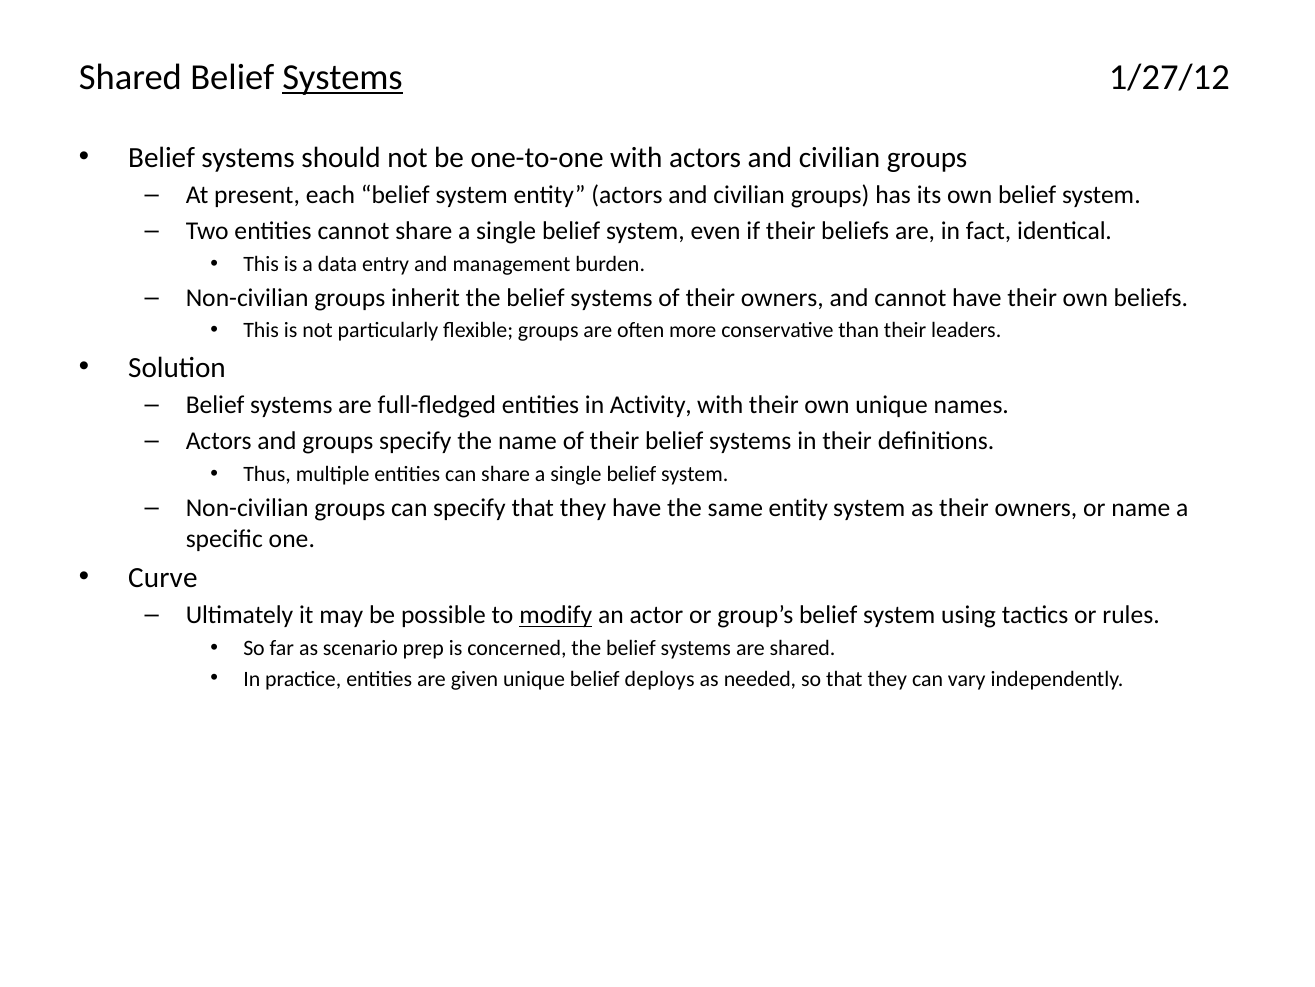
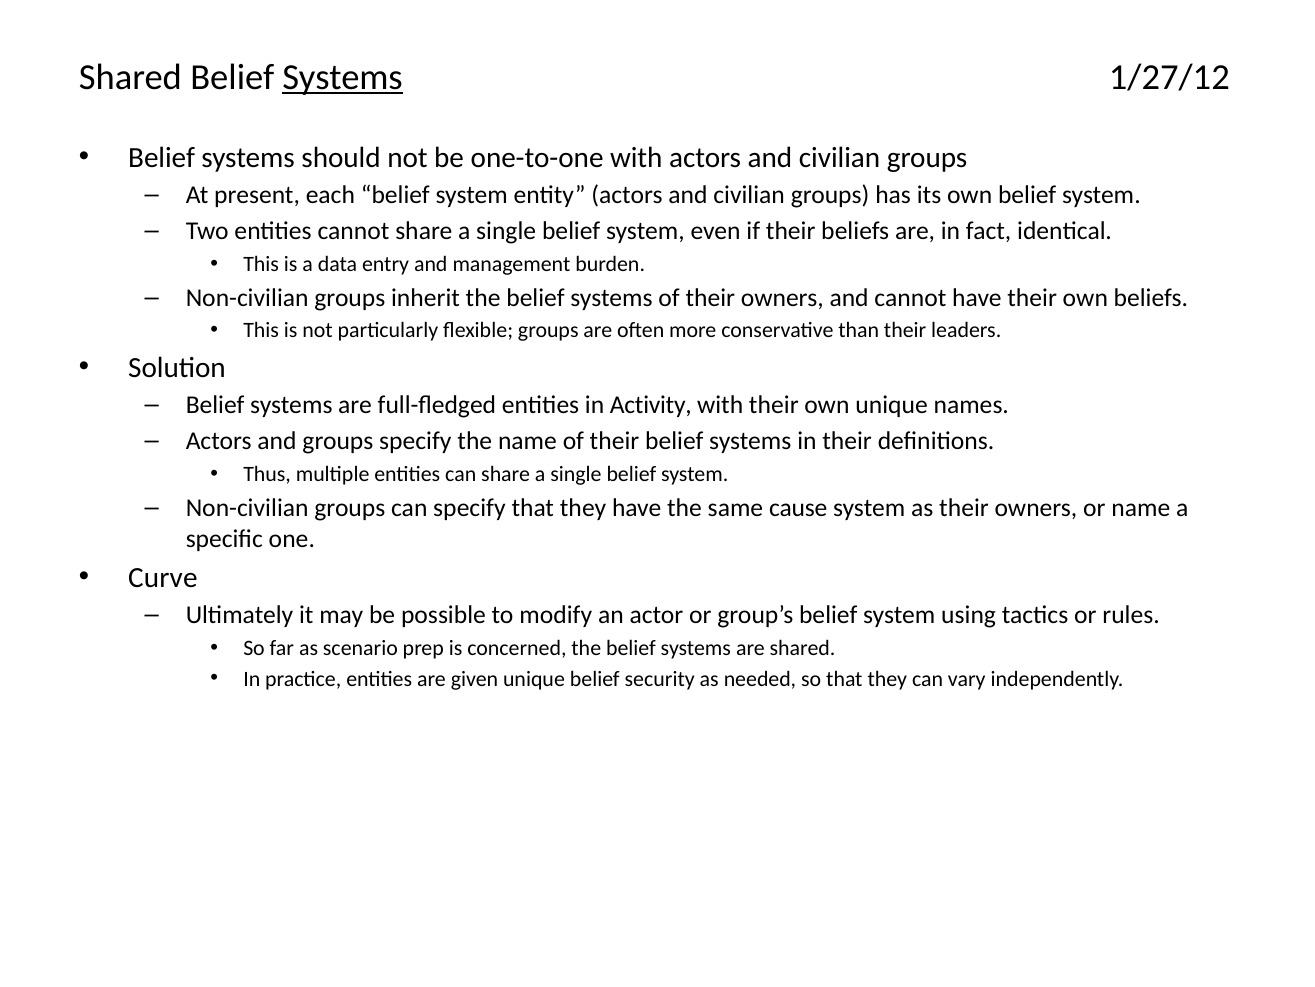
same entity: entity -> cause (798, 508)
modify underline: present -> none (556, 615)
deploys: deploys -> security (660, 678)
